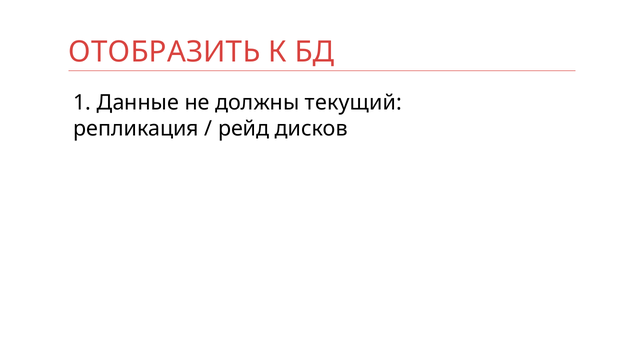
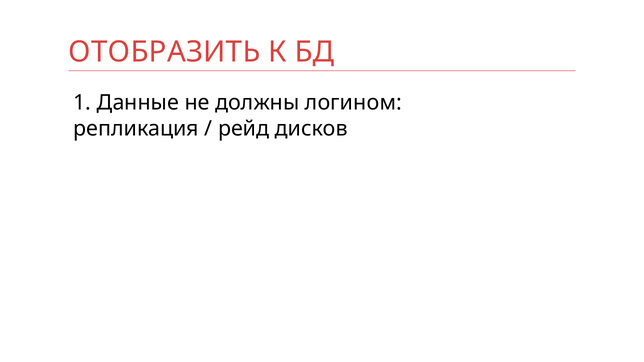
текущий: текущий -> логином (353, 103)
